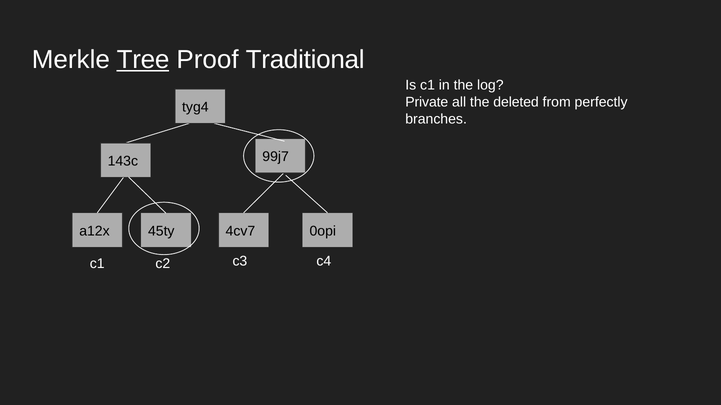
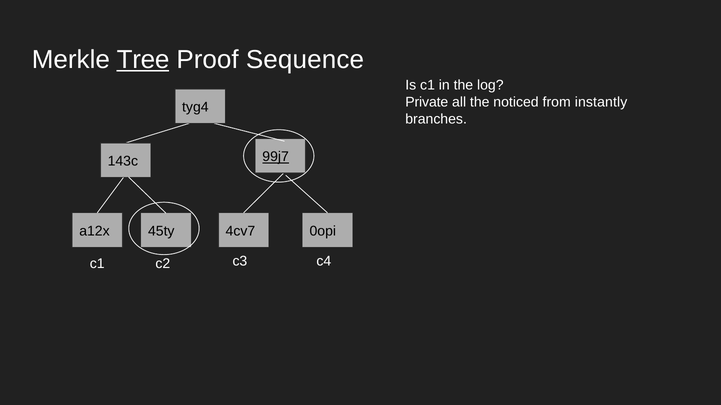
Traditional: Traditional -> Sequence (305, 60)
deleted: deleted -> noticed (516, 102)
perfectly: perfectly -> instantly (601, 102)
99j7 underline: none -> present (276, 157)
